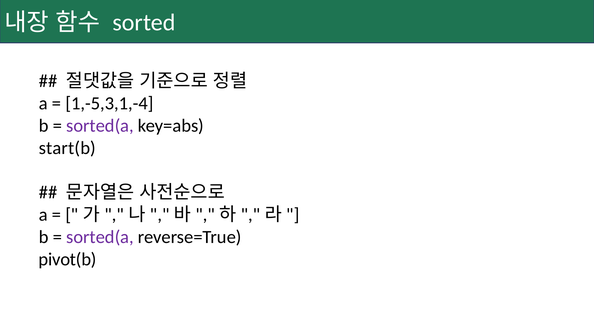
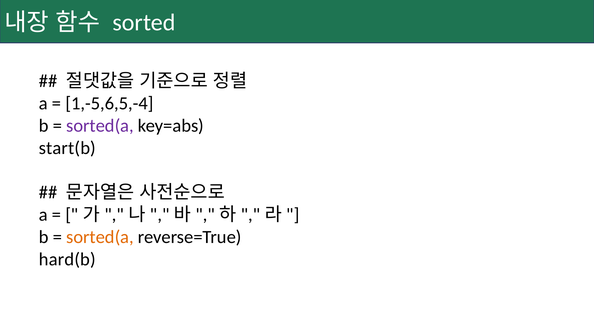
1,-5,3,1,-4: 1,-5,3,1,-4 -> 1,-5,6,5,-4 (109, 103)
sorted(a colour: purple -> orange (100, 237)
pivot(b: pivot(b -> hard(b (67, 259)
